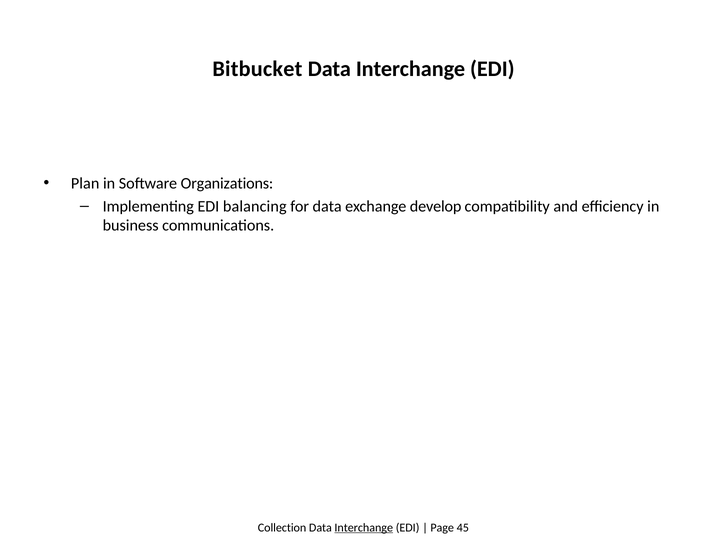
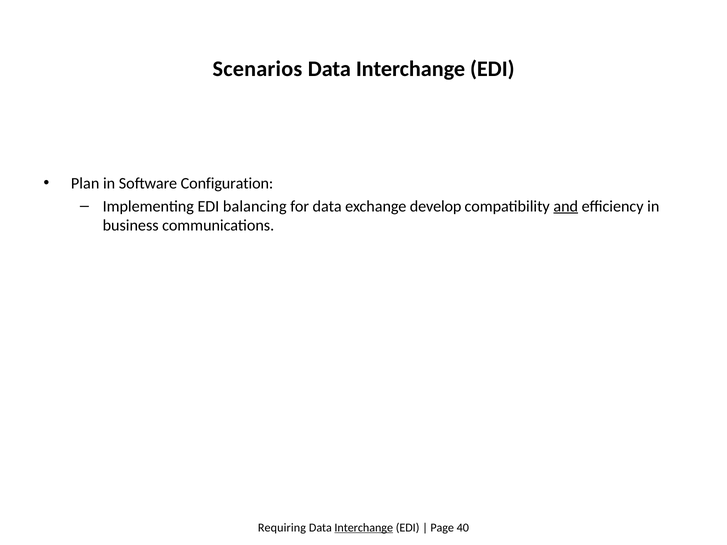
Bitbucket: Bitbucket -> Scenarios (257, 69)
Organizations: Organizations -> Configuration (227, 184)
and underline: none -> present (566, 206)
Collection: Collection -> Requiring (282, 528)
45: 45 -> 40 (463, 528)
